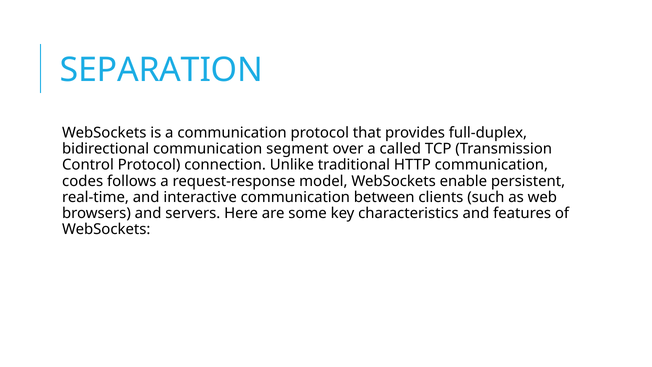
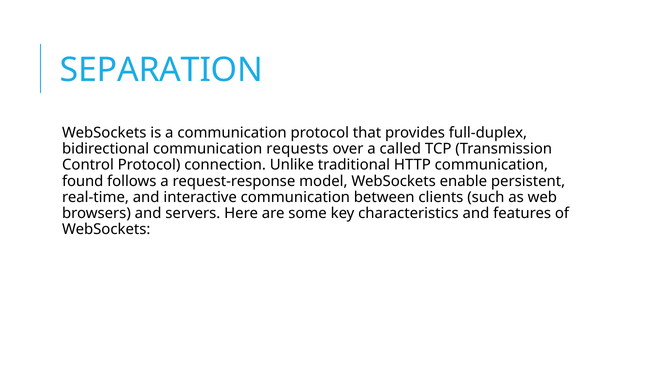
segment: segment -> requests (297, 149)
codes: codes -> found (83, 181)
